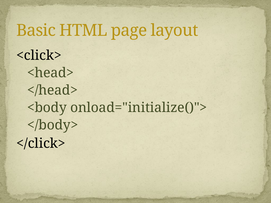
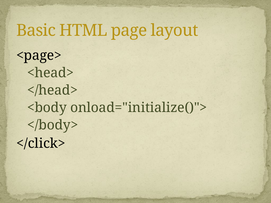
<click>: <click> -> <page> (39, 56)
